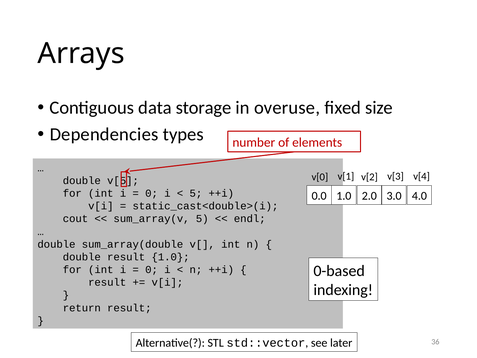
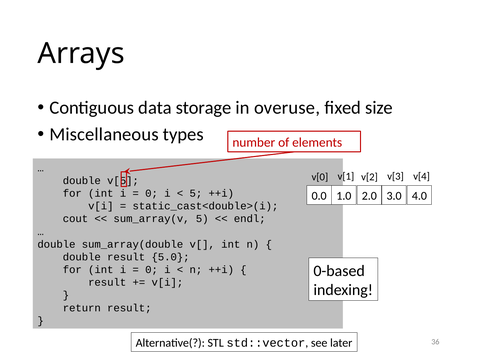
Dependencies: Dependencies -> Miscellaneous (104, 134)
result 1.0: 1.0 -> 5.0 (171, 257)
